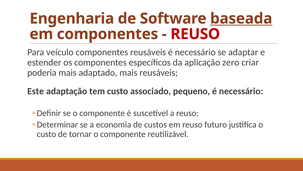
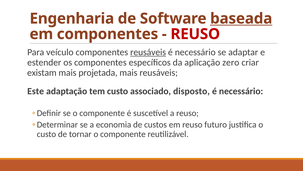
reusáveis underline: none -> present (148, 52)
poderia: poderia -> existam (42, 73)
adaptado: adaptado -> projetada (98, 73)
pequeno: pequeno -> disposto (191, 91)
